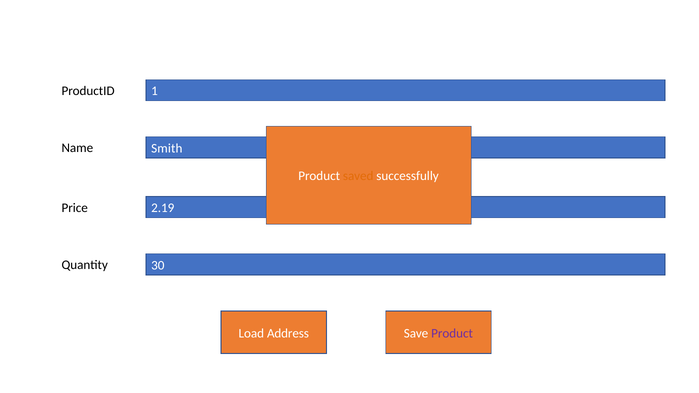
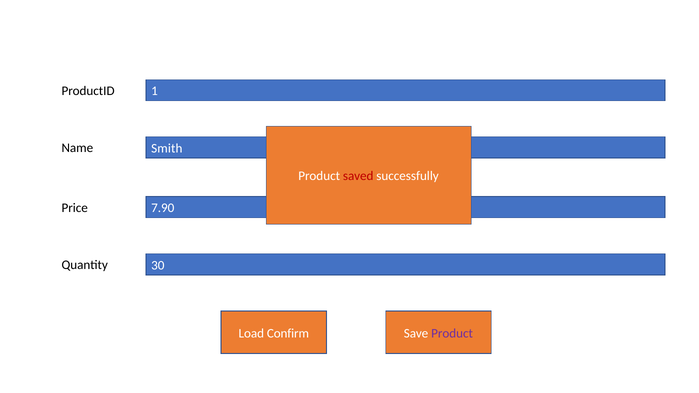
saved colour: orange -> red (358, 176)
2.19: 2.19 -> 7.90 (163, 208)
Address: Address -> Confirm (288, 333)
